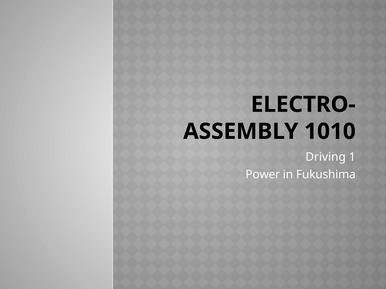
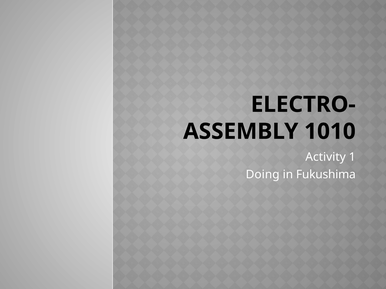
Driving: Driving -> Activity (326, 157)
Power: Power -> Doing (263, 175)
